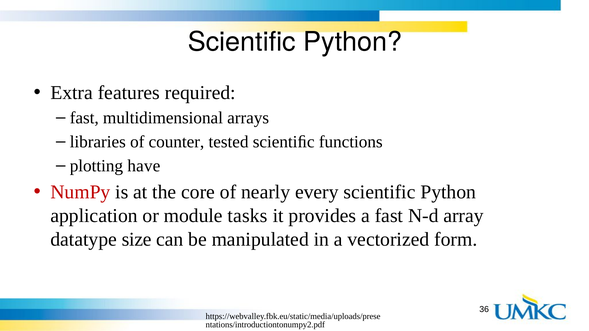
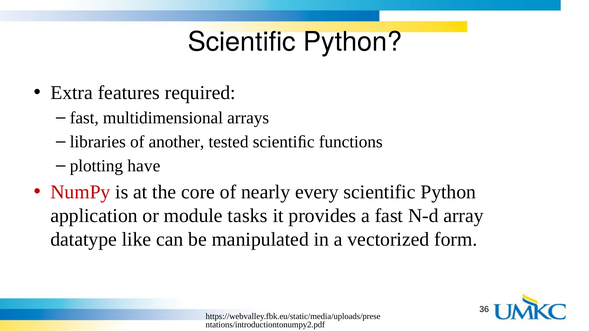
counter: counter -> another (176, 142)
size: size -> like (137, 239)
